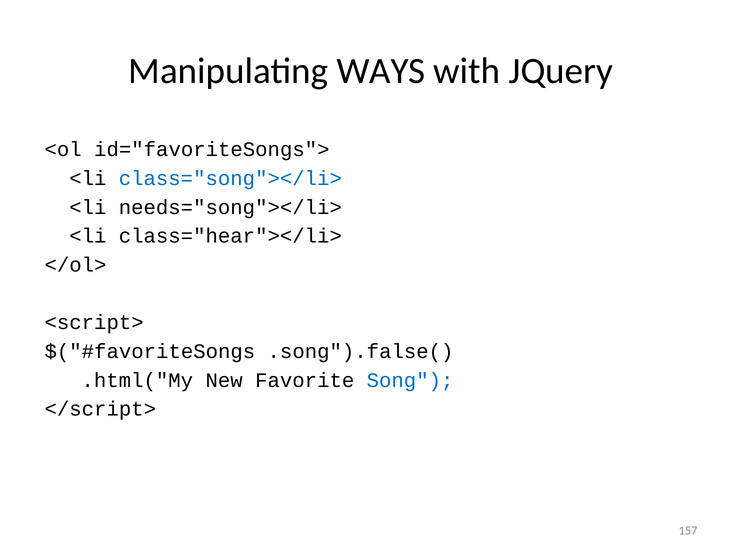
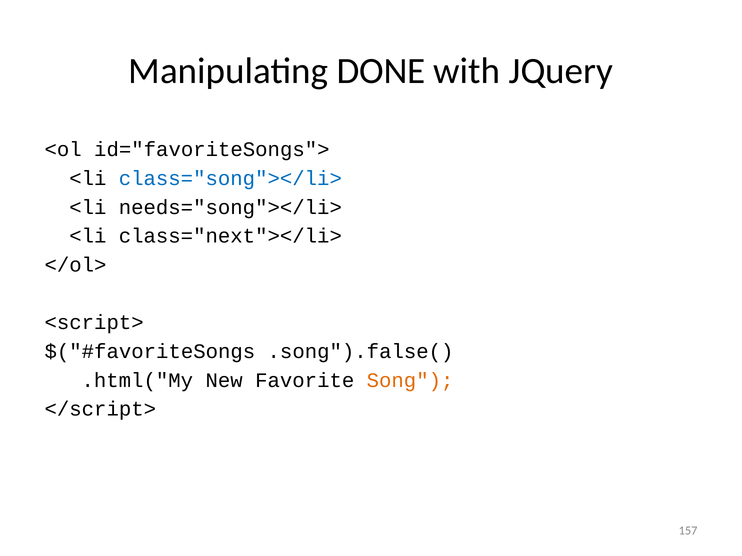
WAYS: WAYS -> DONE (381, 71)
class="hear"></li>: class="hear"></li> -> class="next"></li> (230, 236)
Song colour: blue -> orange (410, 381)
